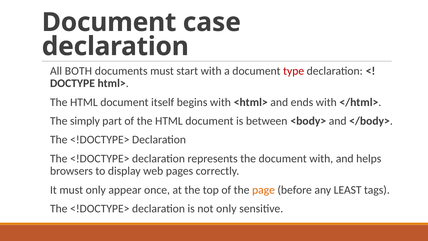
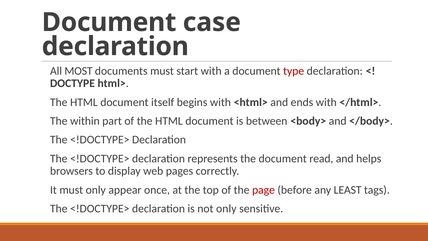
BOTH: BOTH -> MOST (79, 71)
simply: simply -> within (85, 121)
document with: with -> read (321, 158)
page colour: orange -> red (263, 190)
